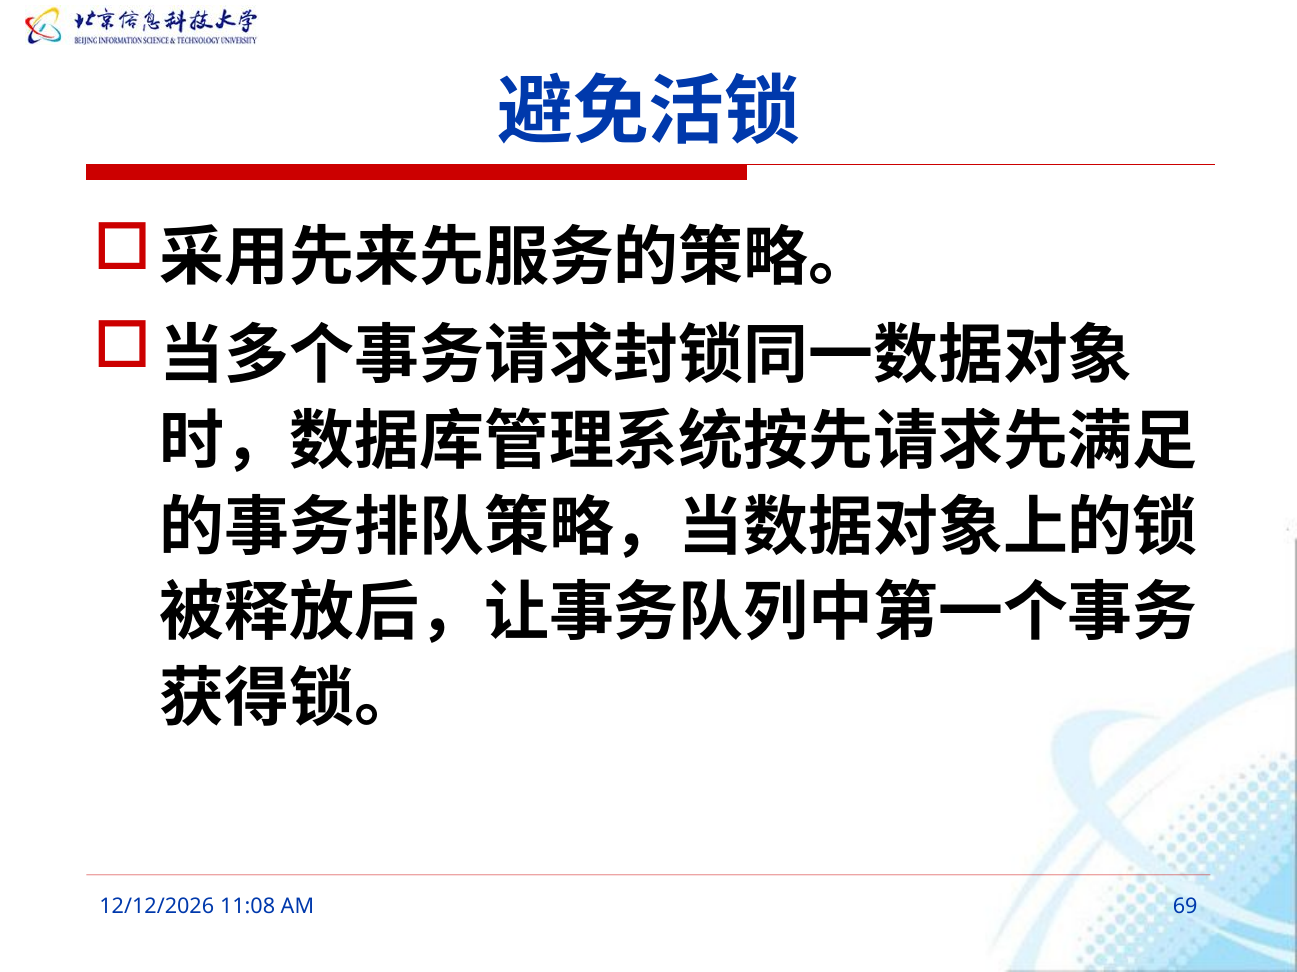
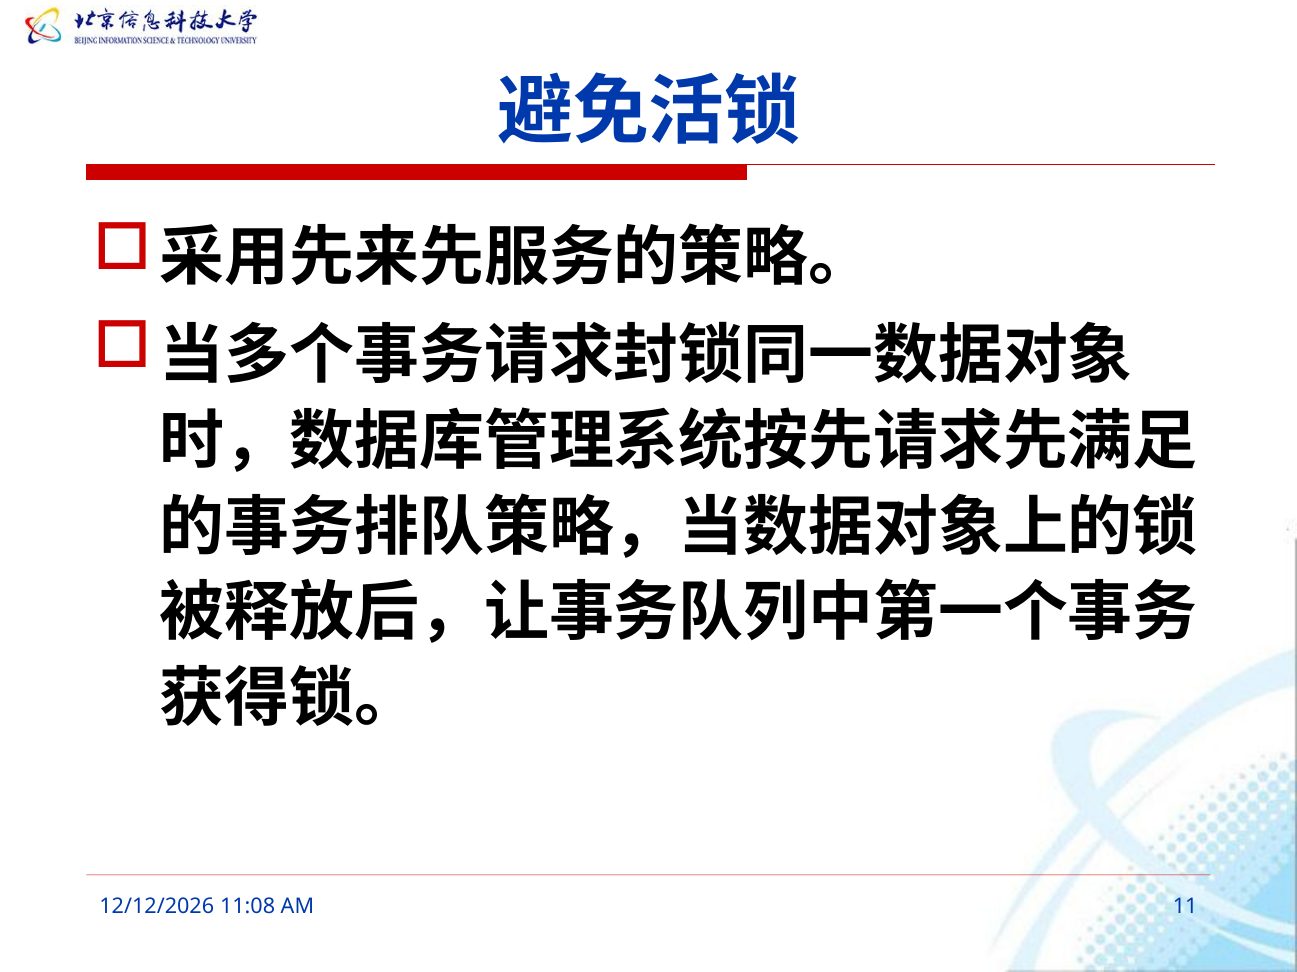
69: 69 -> 11 (1185, 907)
